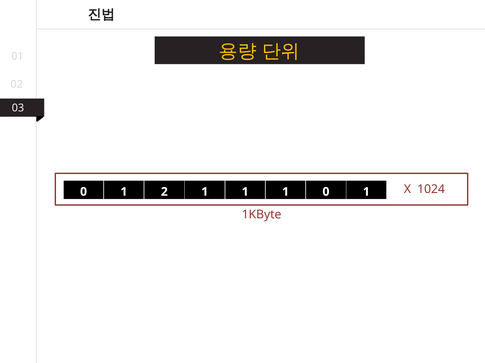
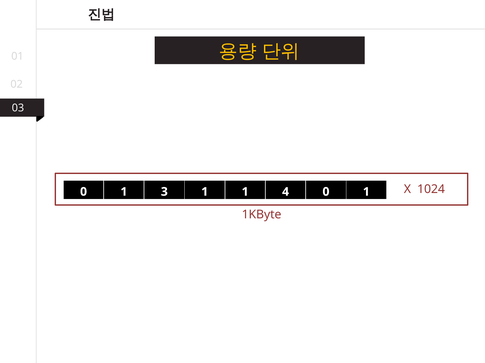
2: 2 -> 3 (164, 192)
1 1 1: 1 -> 4 (286, 192)
